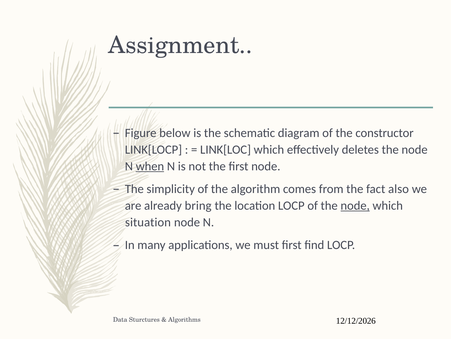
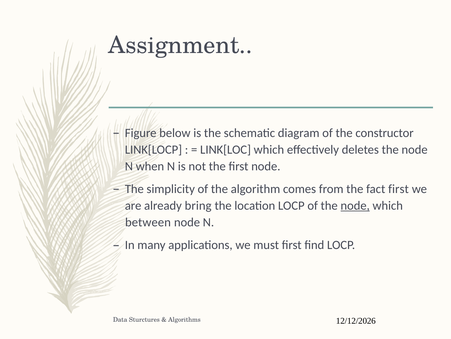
when underline: present -> none (150, 166)
fact also: also -> first (399, 189)
situation: situation -> between (148, 222)
